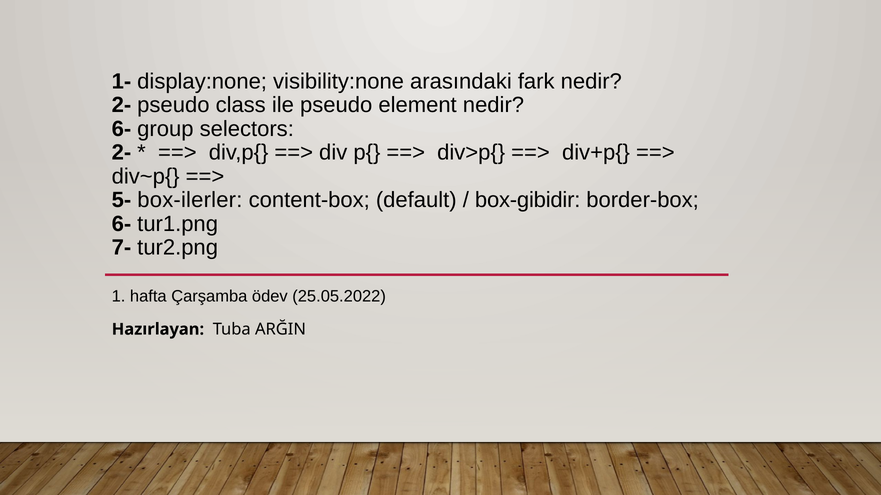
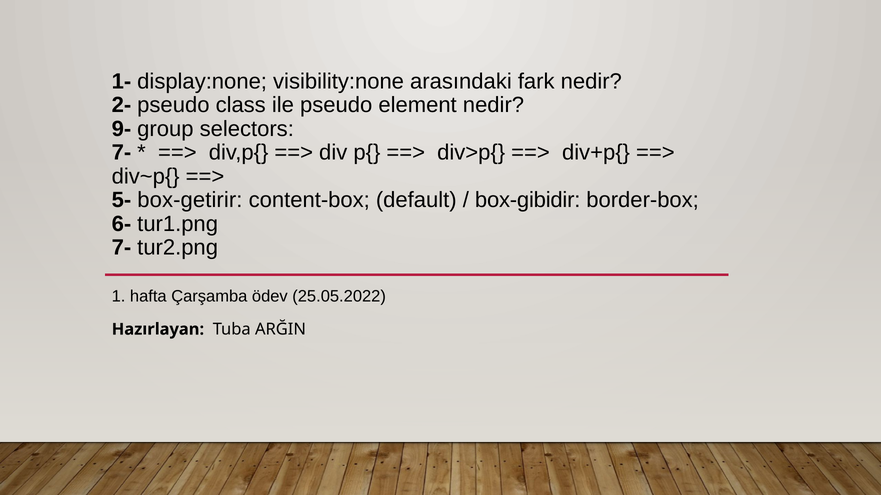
6-: 6- -> 9- (121, 129)
2-: 2- -> 7- (121, 153)
box-ilerler: box-ilerler -> box-getirir (190, 200)
